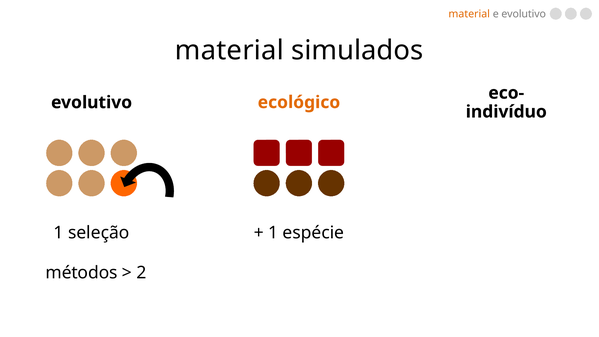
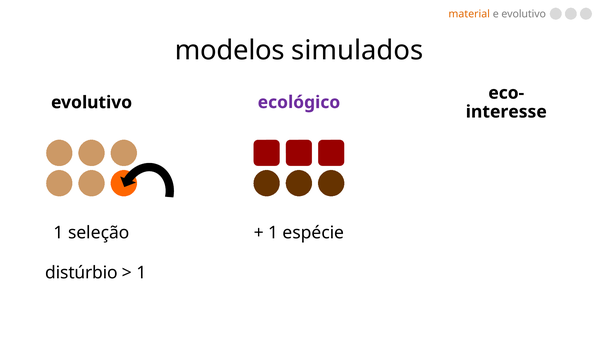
material: material -> modelos (230, 50)
ecológico colour: orange -> purple (299, 102)
indivíduo: indivíduo -> interesse (506, 112)
métodos: métodos -> distúrbio (82, 273)
2: 2 -> 1 (141, 273)
